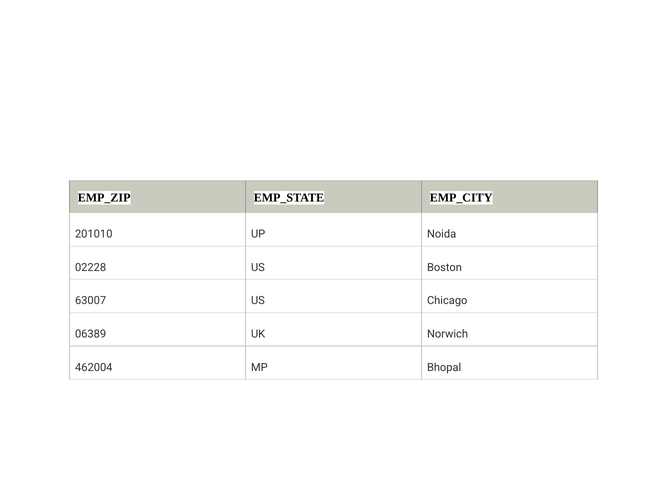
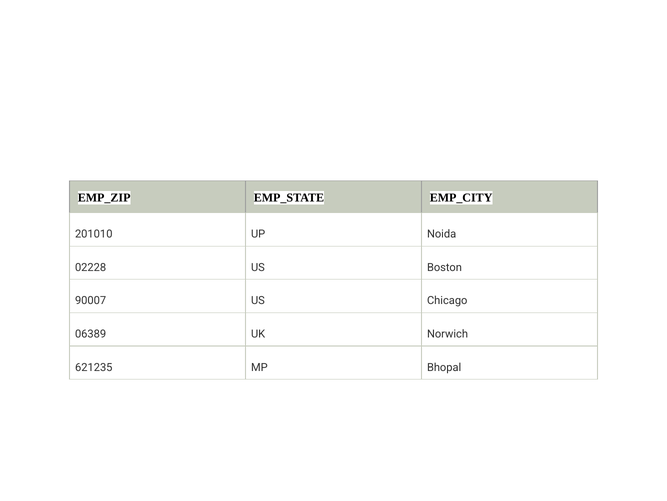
63007: 63007 -> 90007 (91, 300)
462004: 462004 -> 621235 (94, 367)
